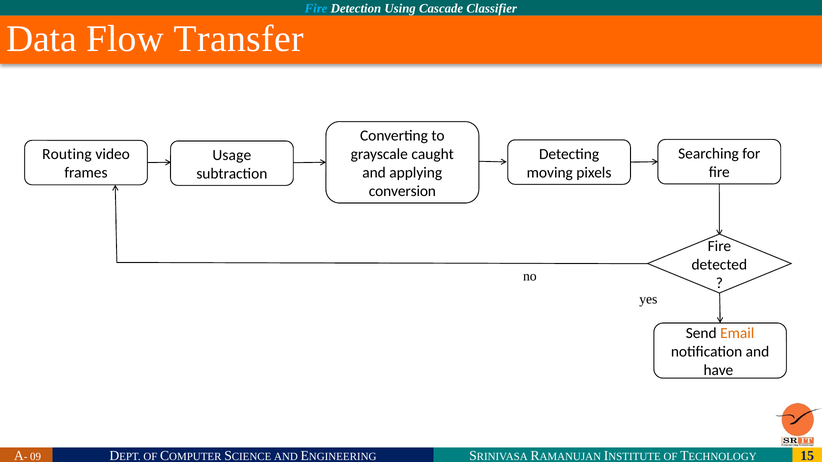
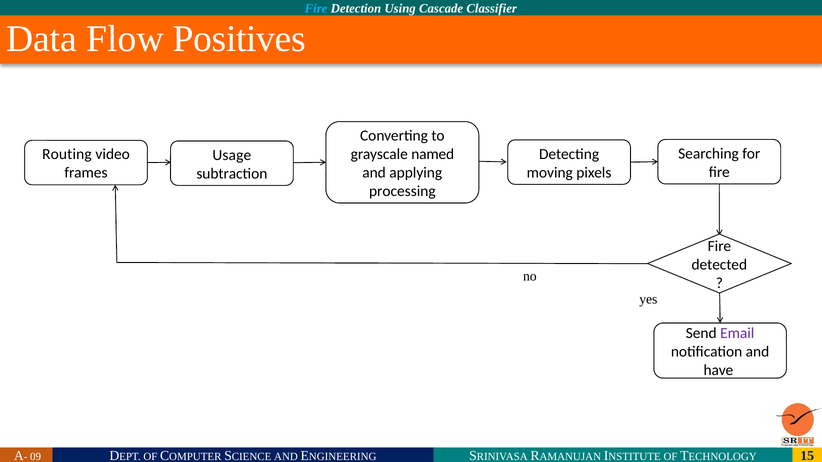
Transfer: Transfer -> Positives (239, 39)
caught: caught -> named (433, 154)
conversion: conversion -> processing (402, 191)
Email colour: orange -> purple (737, 333)
